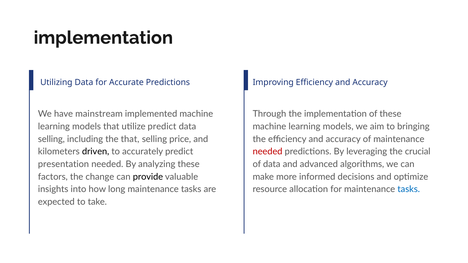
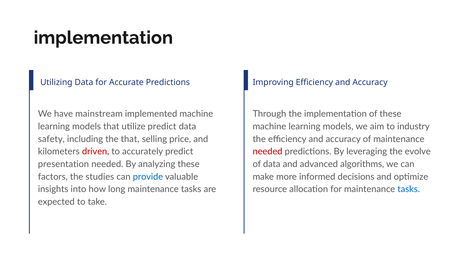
bringing: bringing -> industry (413, 127)
selling: selling -> safety (51, 139)
driven colour: black -> red (96, 152)
crucial: crucial -> evolve (418, 152)
change: change -> studies (100, 177)
provide colour: black -> blue (148, 177)
